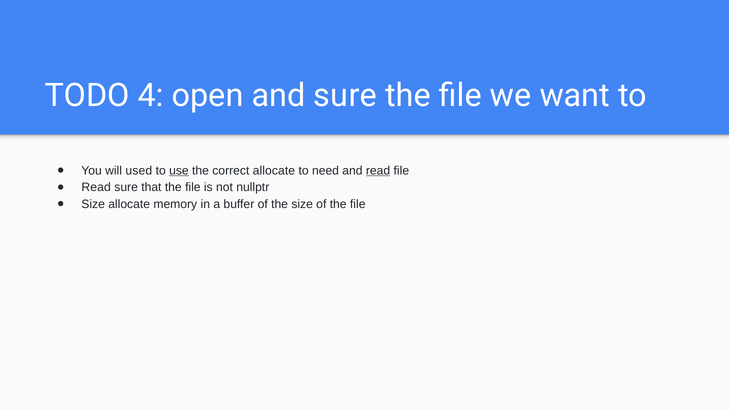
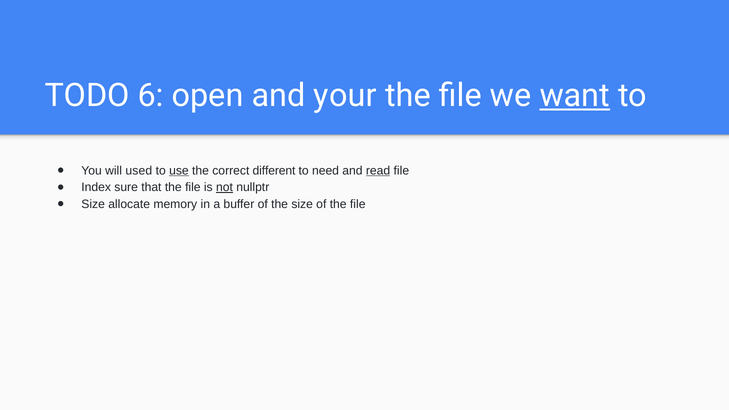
4: 4 -> 6 (151, 96)
and sure: sure -> your (345, 96)
want underline: none -> present (575, 96)
correct allocate: allocate -> different (274, 171)
Read: Read -> Index (96, 187)
not underline: none -> present (224, 187)
